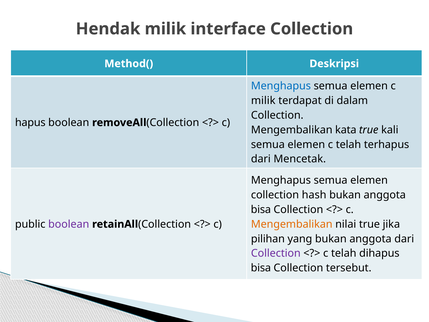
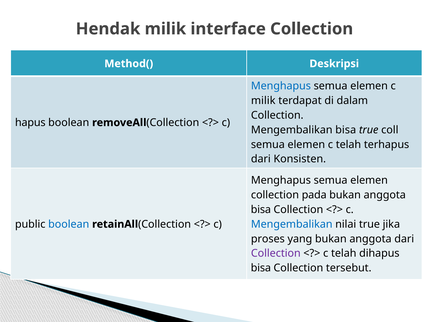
Mengembalikan kata: kata -> bisa (346, 130)
kali: kali -> coll (390, 130)
Mencetak: Mencetak -> Konsisten (300, 159)
hash: hash -> pada (314, 195)
boolean colour: purple -> blue (69, 224)
Mengembalikan colour: orange -> blue (292, 224)
pilihan: pilihan -> proses (268, 239)
